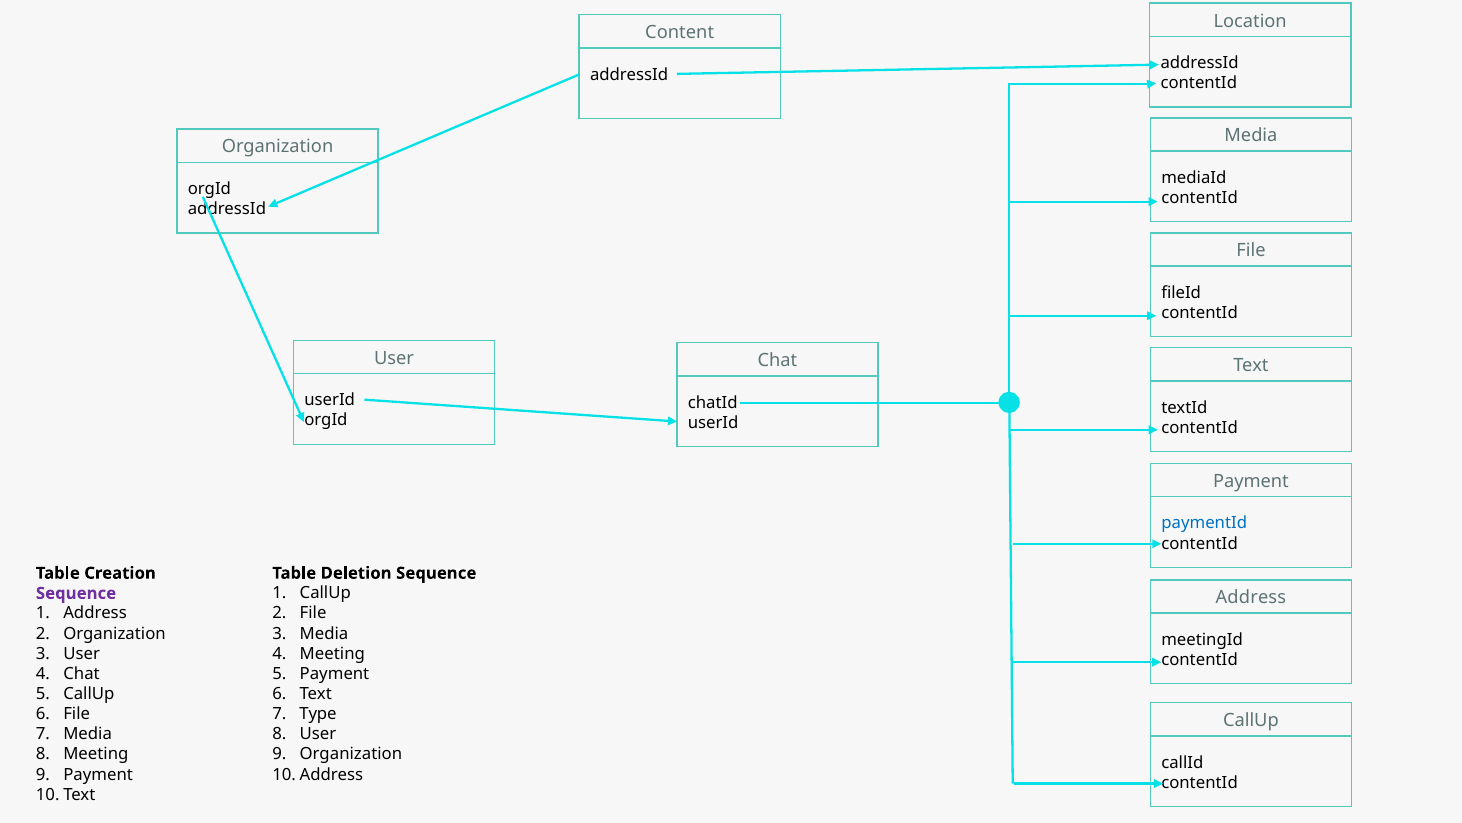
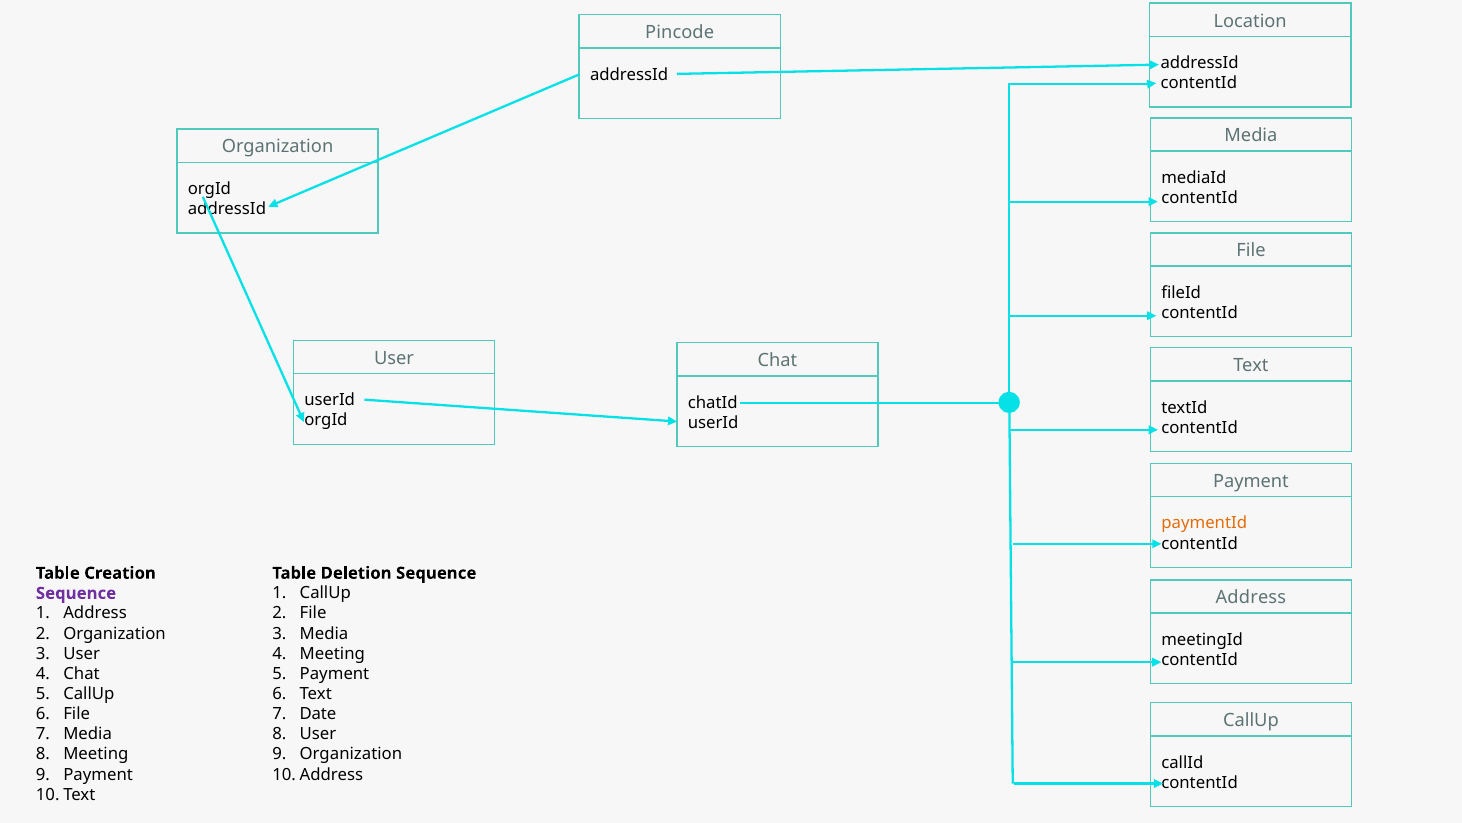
Content: Content -> Pincode (680, 33)
paymentId colour: blue -> orange (1204, 523)
Type: Type -> Date (318, 714)
